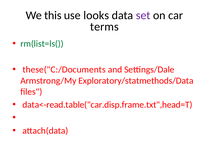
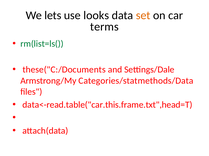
this: this -> lets (53, 15)
set colour: purple -> orange (143, 15)
Exploratory/statmethods/Data: Exploratory/statmethods/Data -> Categories/statmethods/Data (136, 81)
data<-read.table("car.disp.frame.txt",head=T: data<-read.table("car.disp.frame.txt",head=T -> data<-read.table("car.this.frame.txt",head=T (107, 105)
